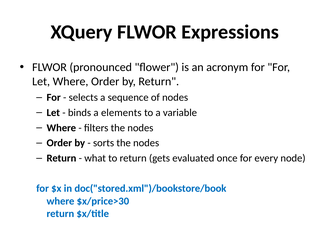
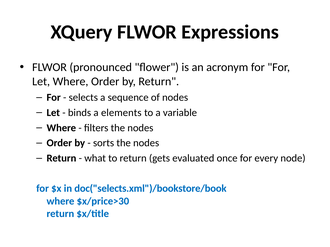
doc("stored.xml")/bookstore/book: doc("stored.xml")/bookstore/book -> doc("selects.xml")/bookstore/book (150, 189)
